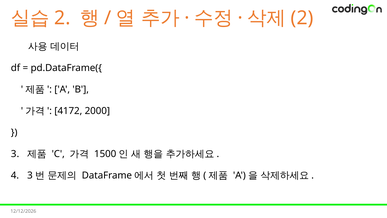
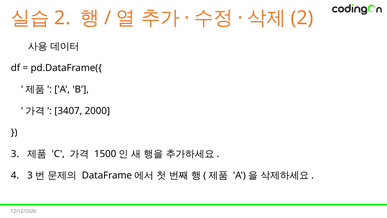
4172: 4172 -> 3407 (68, 111)
